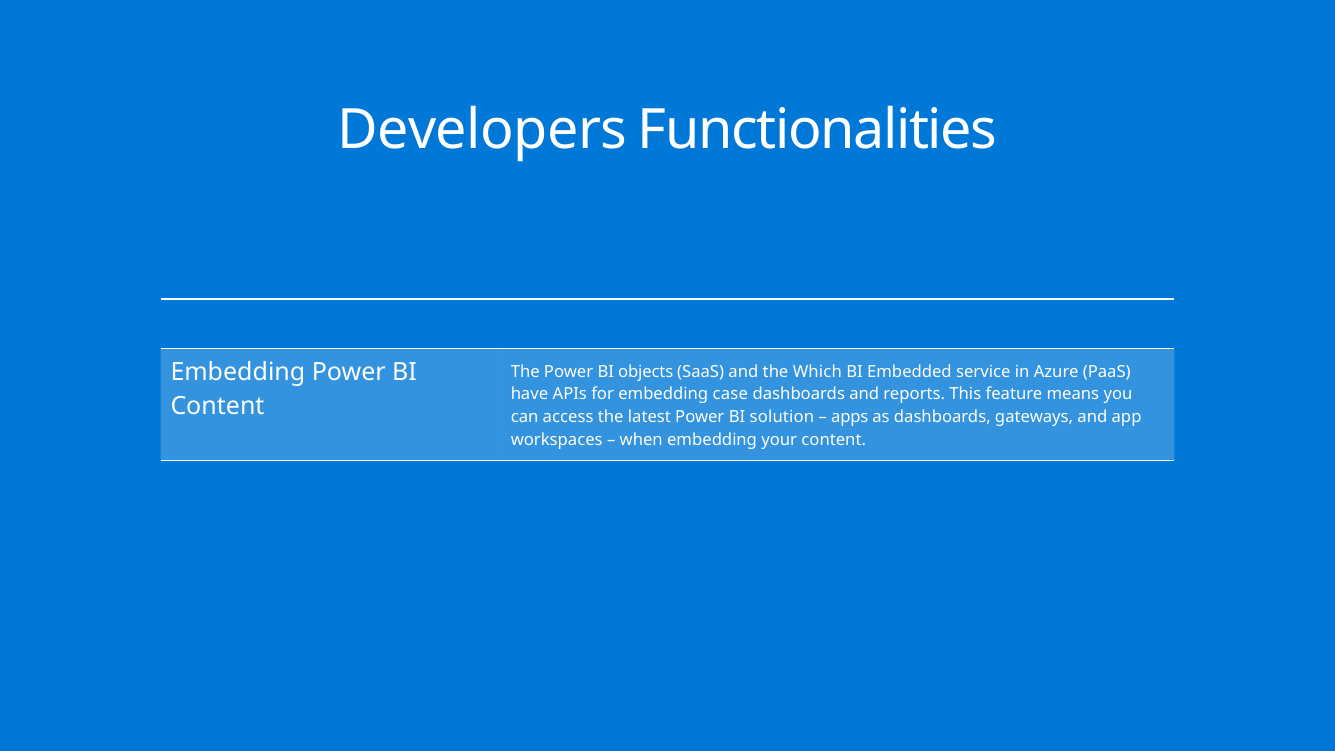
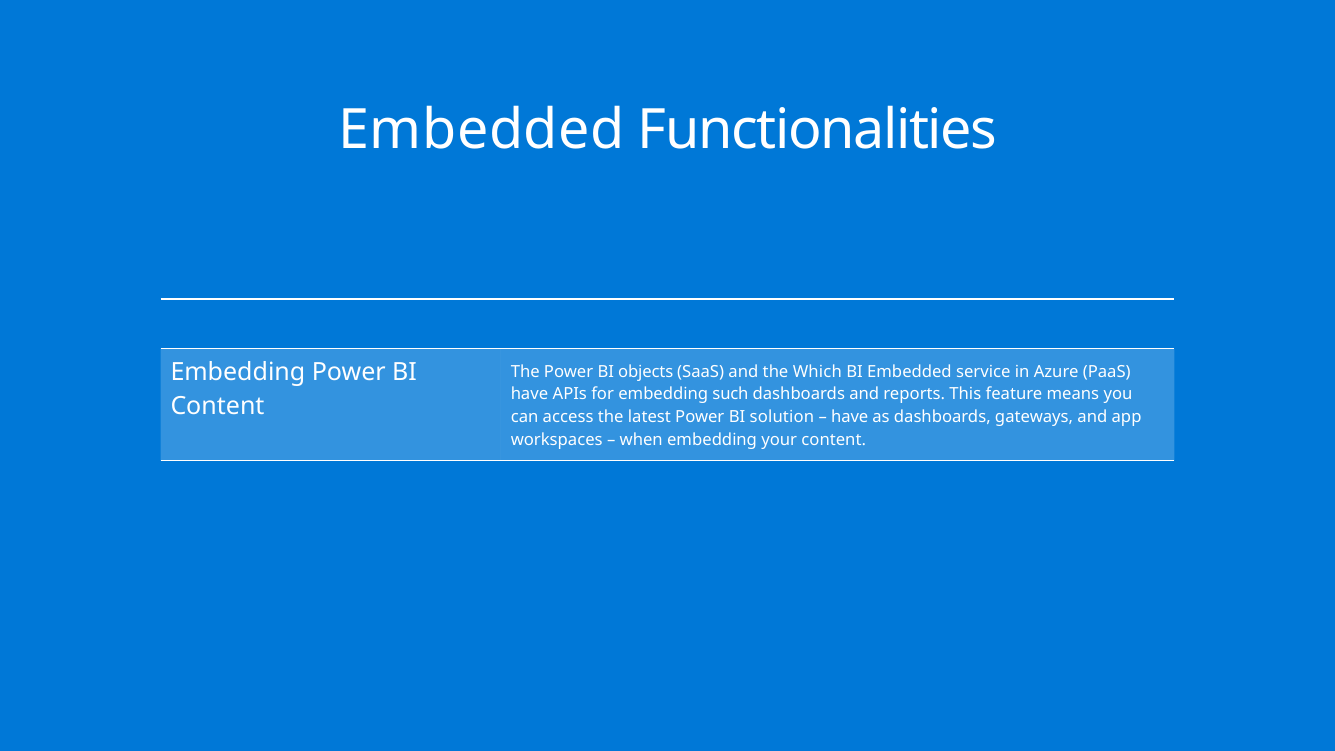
Developers: Developers -> Embedded (482, 130)
case: case -> such (730, 394)
apps: apps -> have (850, 417)
